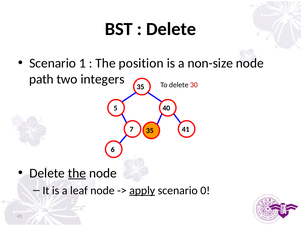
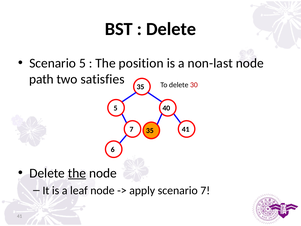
Scenario 1: 1 -> 5 (82, 63)
non-size: non-size -> non-last (210, 63)
integers: integers -> satisfies (103, 79)
apply underline: present -> none (142, 190)
scenario 0: 0 -> 7 (205, 190)
